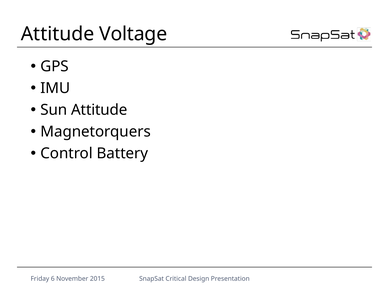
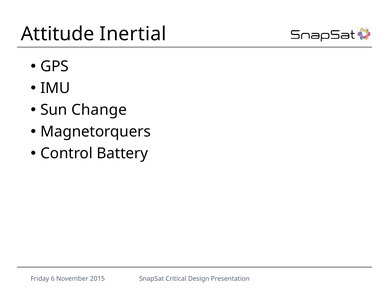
Voltage: Voltage -> Inertial (133, 34)
Sun Attitude: Attitude -> Change (99, 110)
